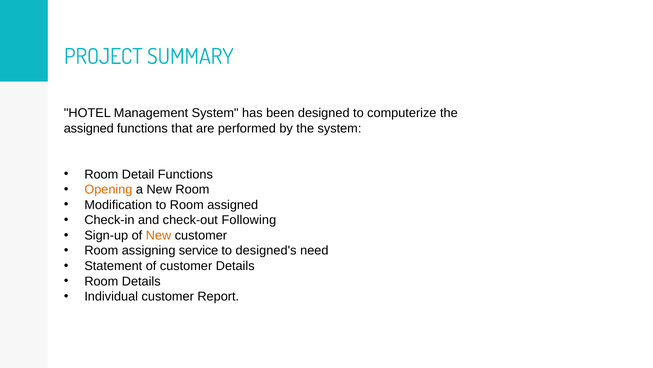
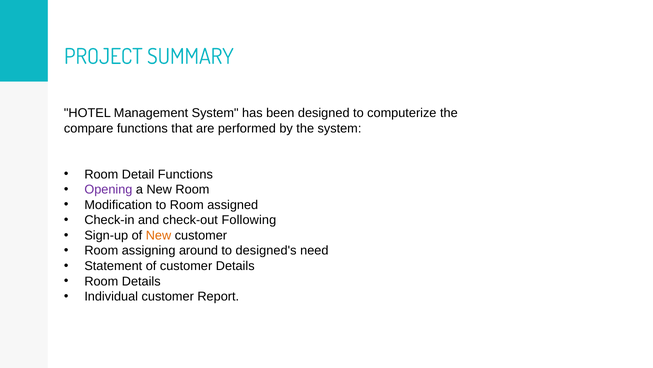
assigned: assigned -> compare (89, 128)
Opening colour: orange -> purple (108, 189)
service: service -> around (199, 250)
